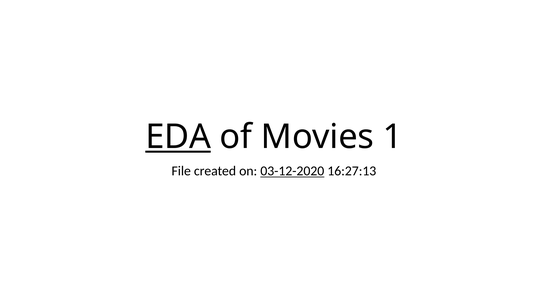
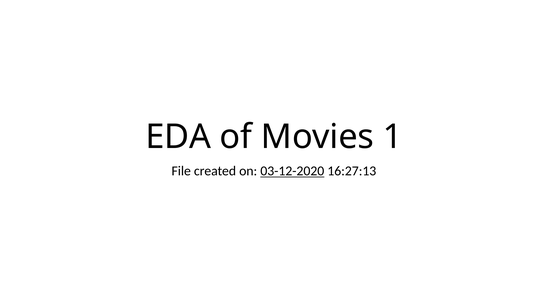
EDA underline: present -> none (178, 137)
